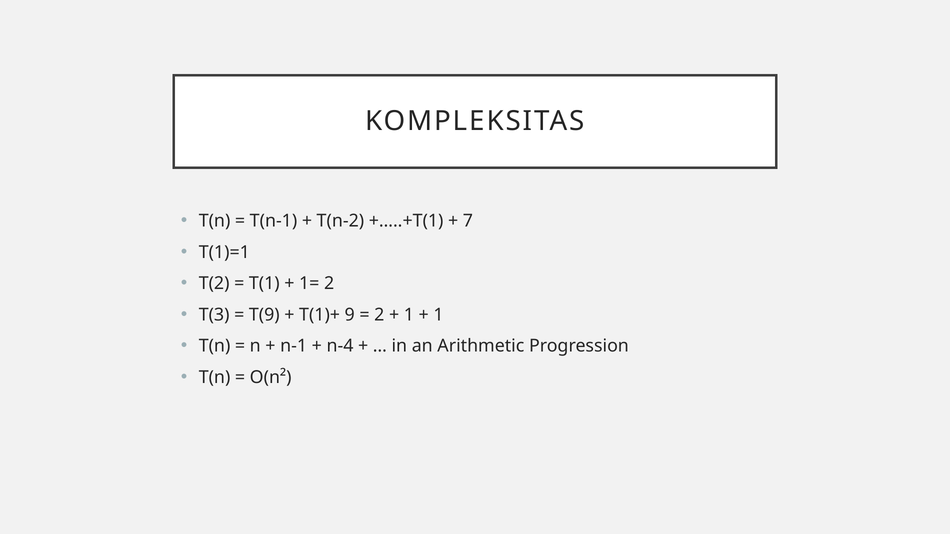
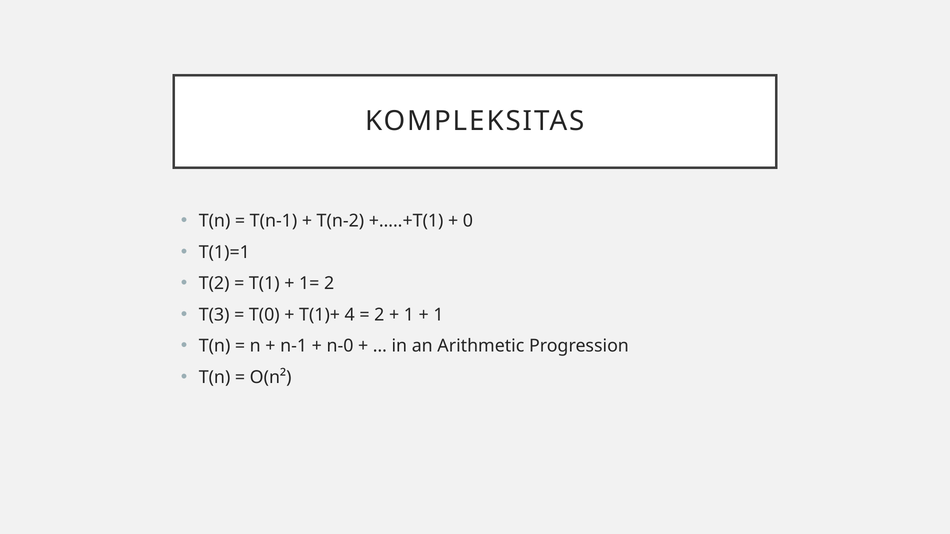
7: 7 -> 0 (468, 221)
T(9: T(9 -> T(0 (264, 315)
9: 9 -> 4 (350, 315)
n-4: n-4 -> n-0 (340, 346)
